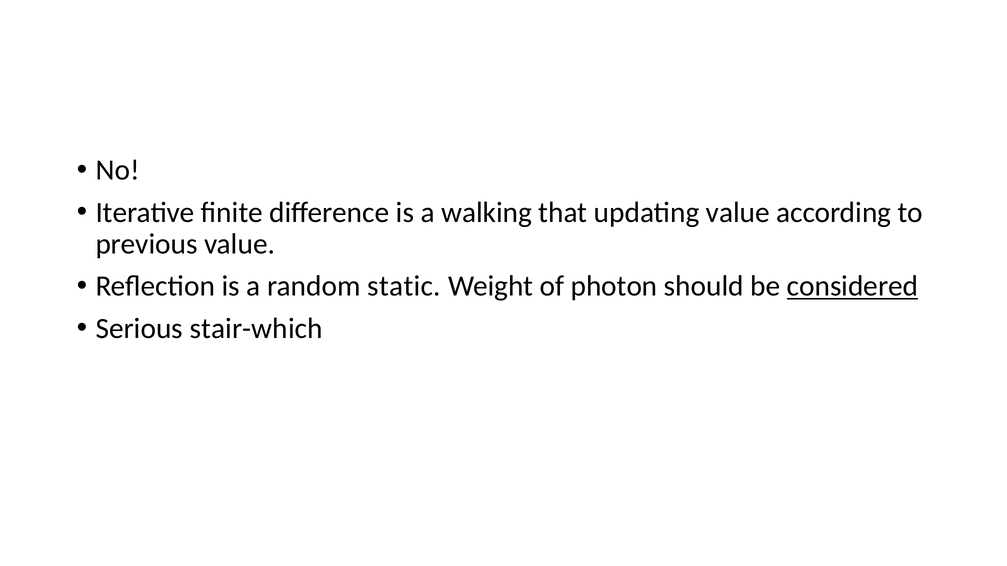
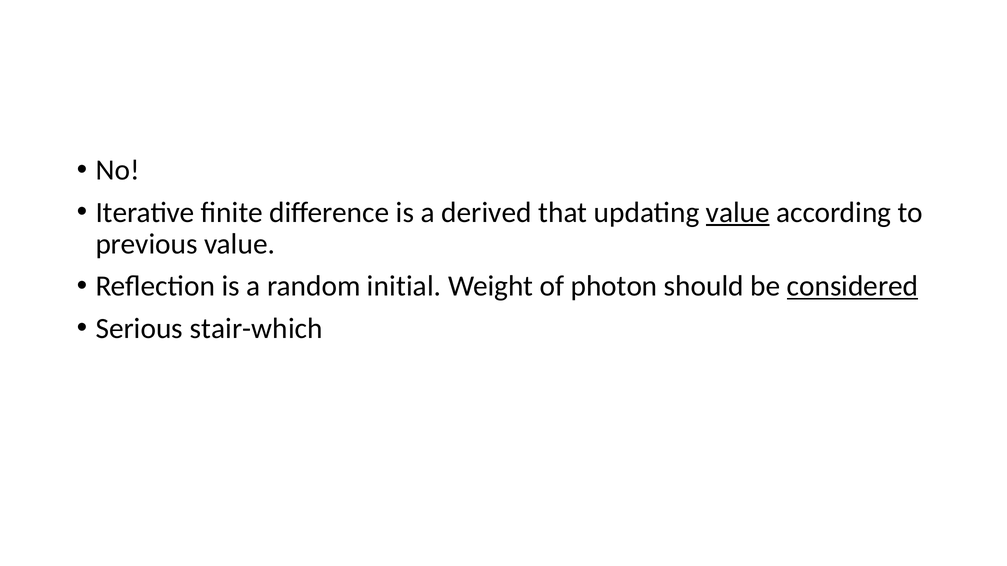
walking: walking -> derived (487, 212)
value underline: none -> present (738, 212)
static: static -> initial (404, 286)
